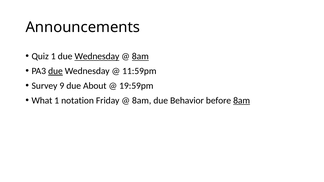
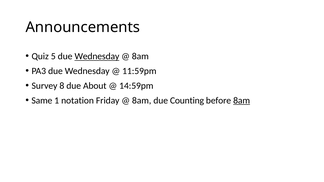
Quiz 1: 1 -> 5 (53, 56)
8am underline: present -> none (140, 56)
due underline: present -> none (55, 71)
9: 9 -> 8 (62, 86)
19:59pm: 19:59pm -> 14:59pm (136, 86)
What: What -> Same (42, 101)
Behavior: Behavior -> Counting (187, 101)
